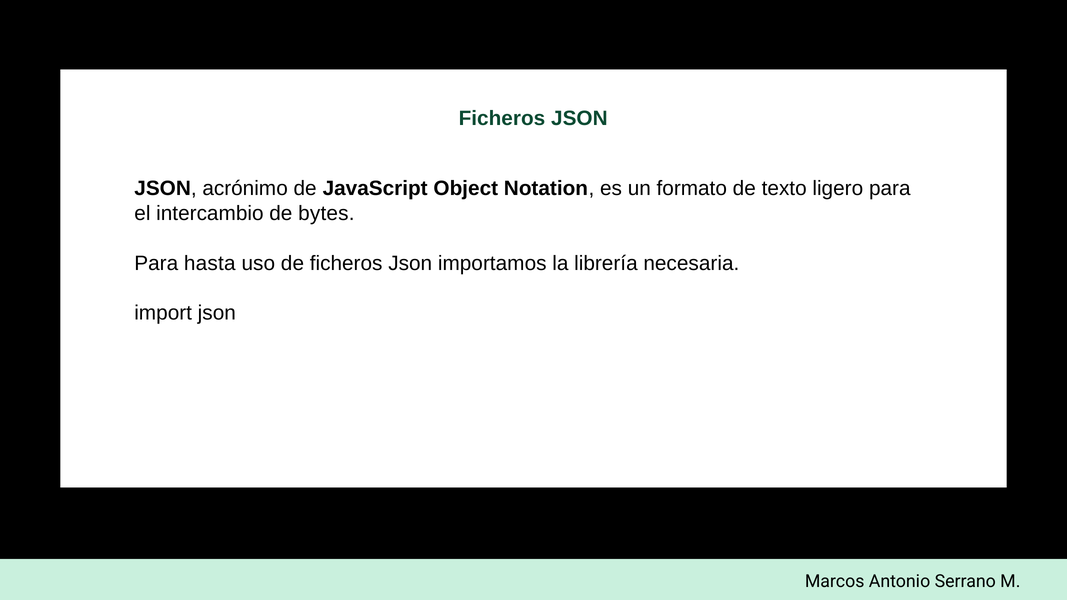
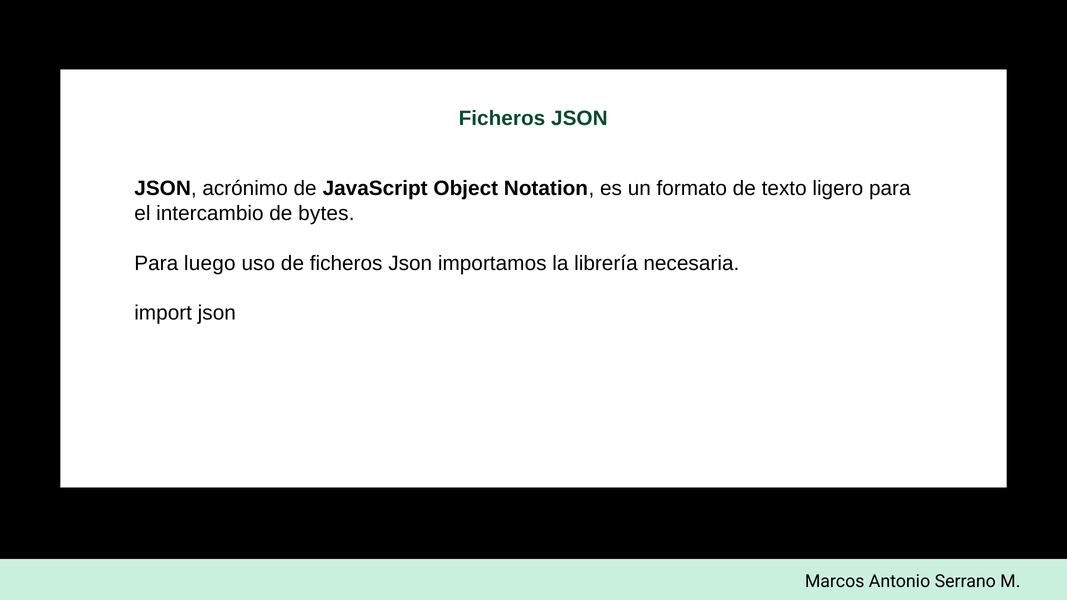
hasta: hasta -> luego (210, 263)
